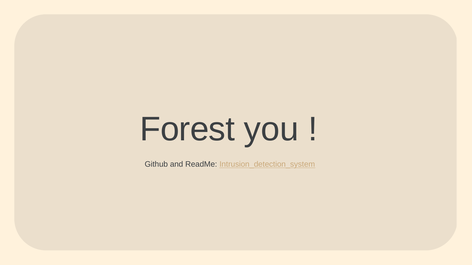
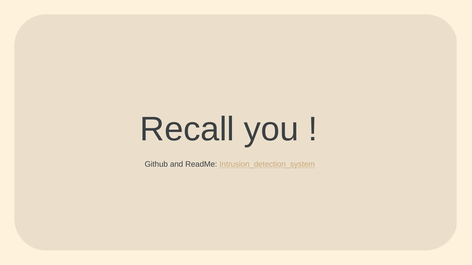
Forest: Forest -> Recall (187, 130)
